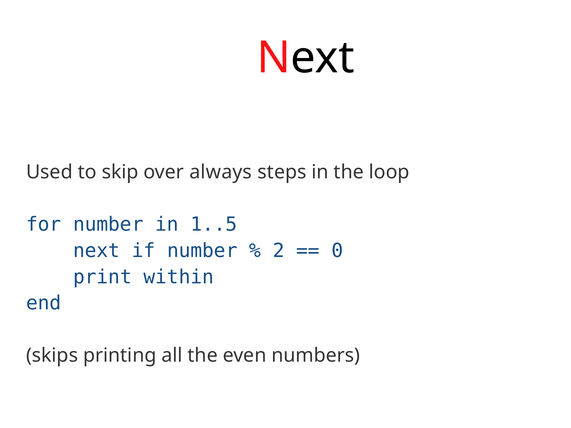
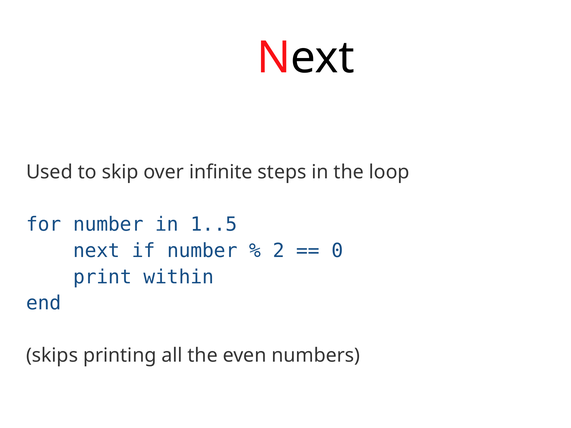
always: always -> infinite (221, 172)
